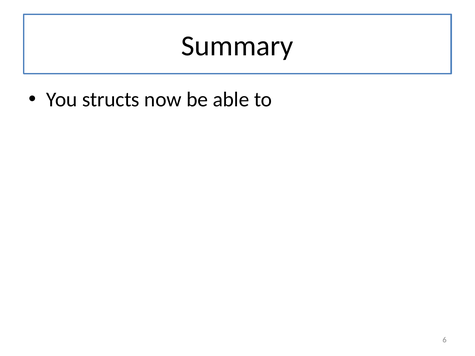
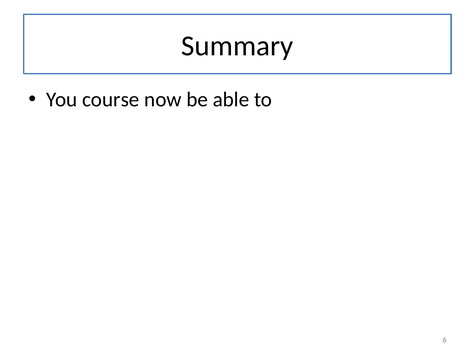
structs: structs -> course (111, 100)
